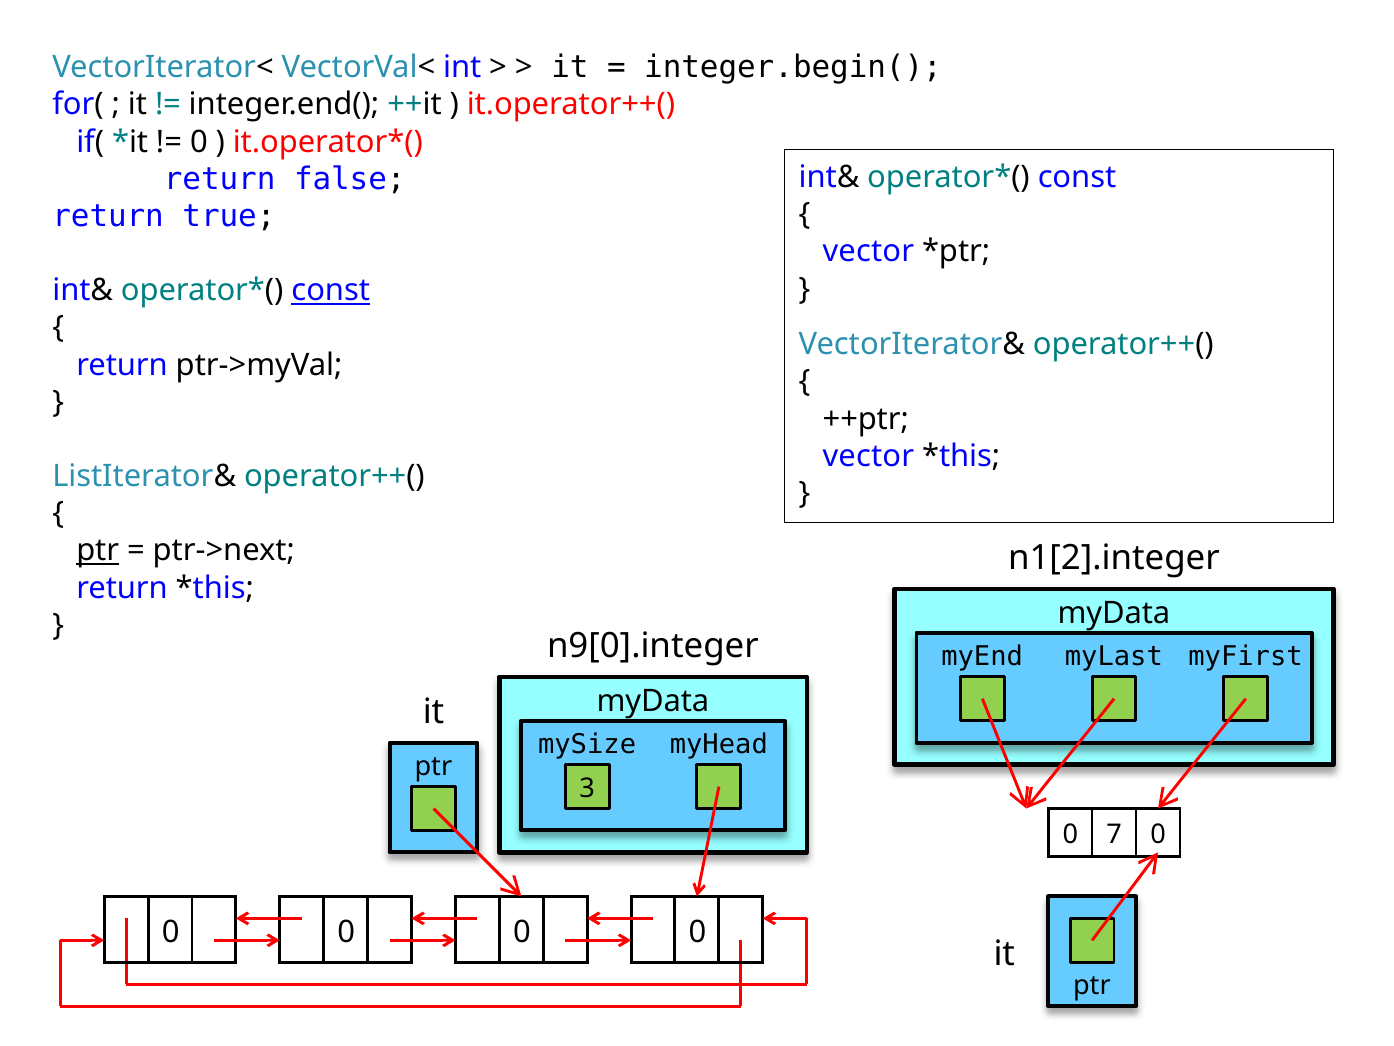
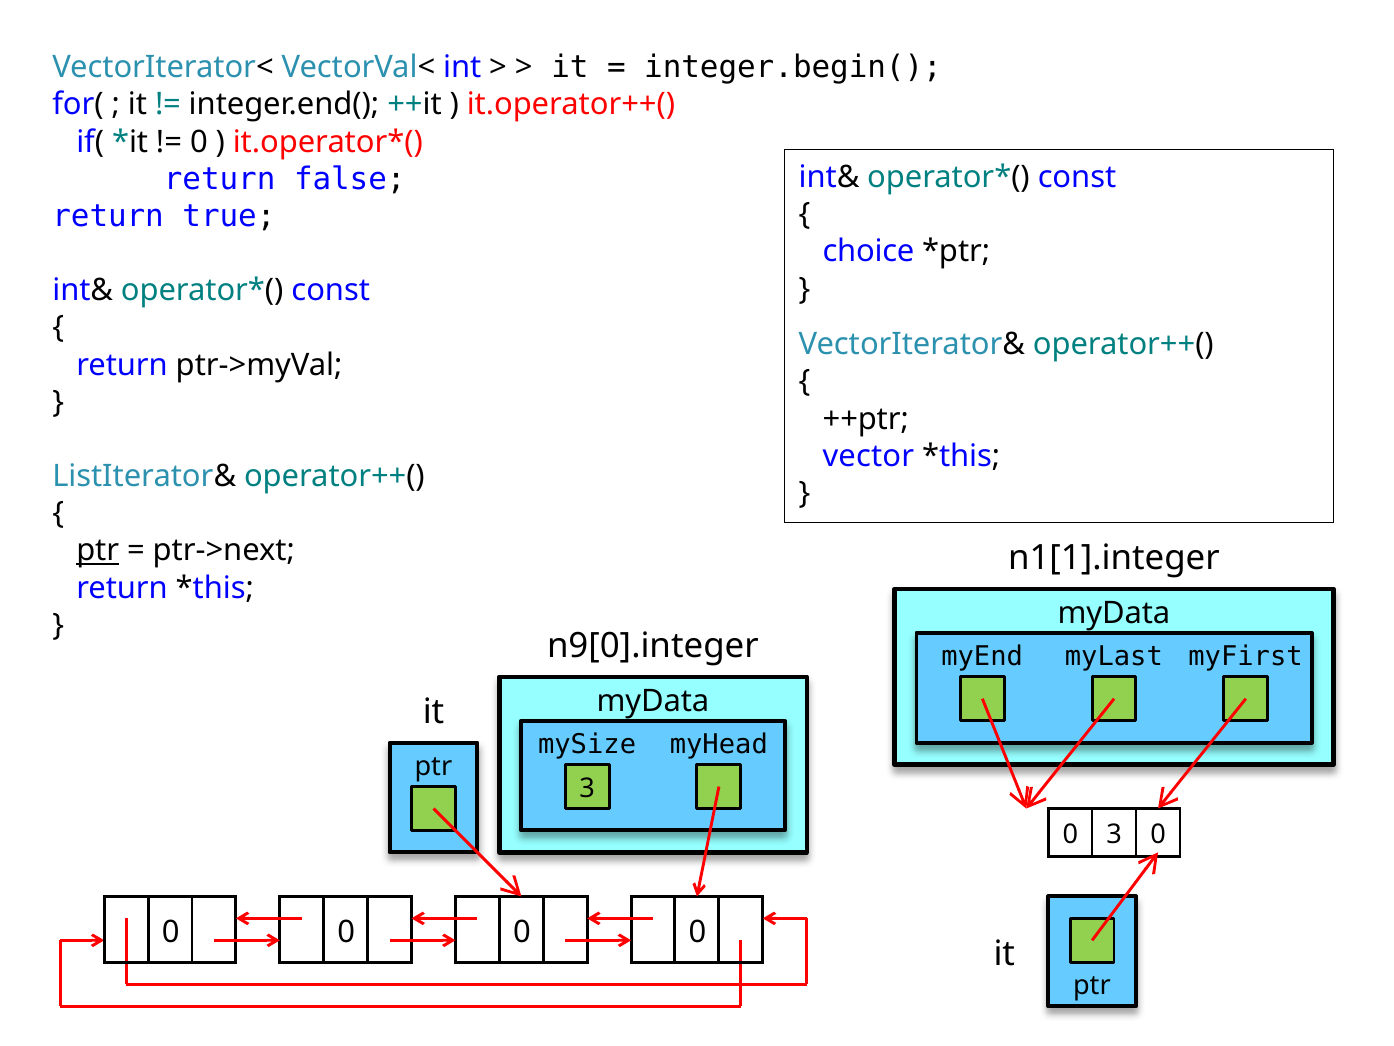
vector: vector -> choice (869, 252)
const underline: present -> none (331, 290)
n1[2].integer: n1[2].integer -> n1[1].integer (1114, 558)
0 7: 7 -> 3 (1114, 834)
